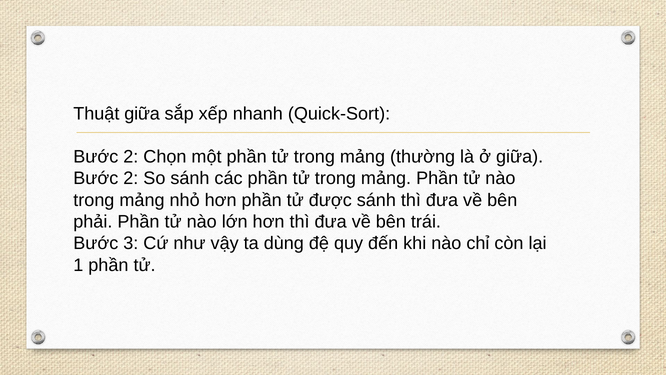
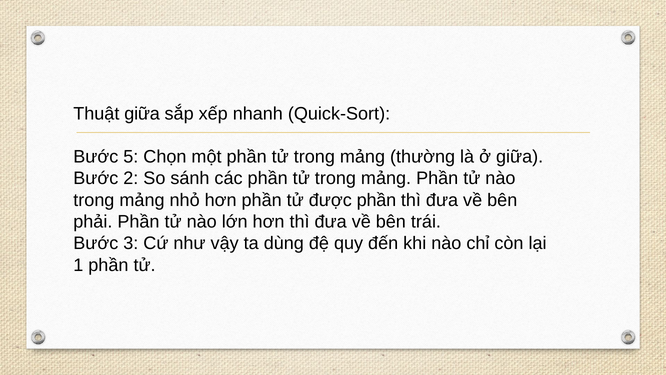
2: 2 -> 5 (131, 157)
được sánh: sánh -> phần (376, 200)
